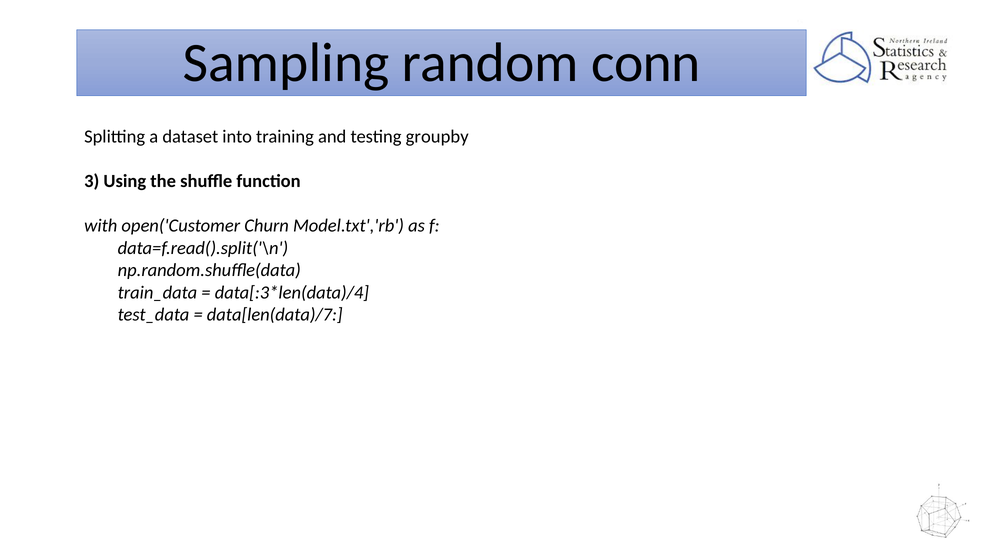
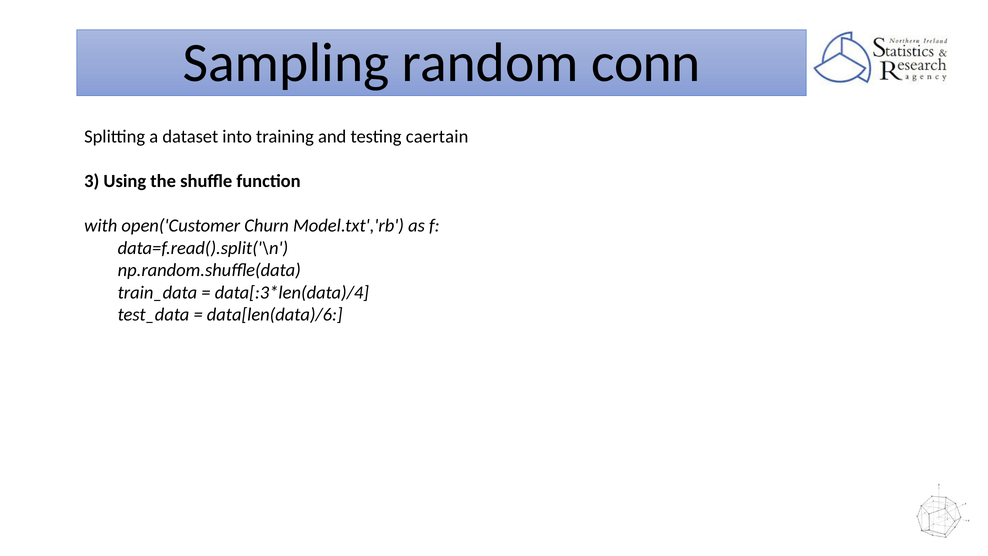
groupby: groupby -> caertain (437, 137)
data[len(data)/7: data[len(data)/7 -> data[len(data)/6 (275, 315)
